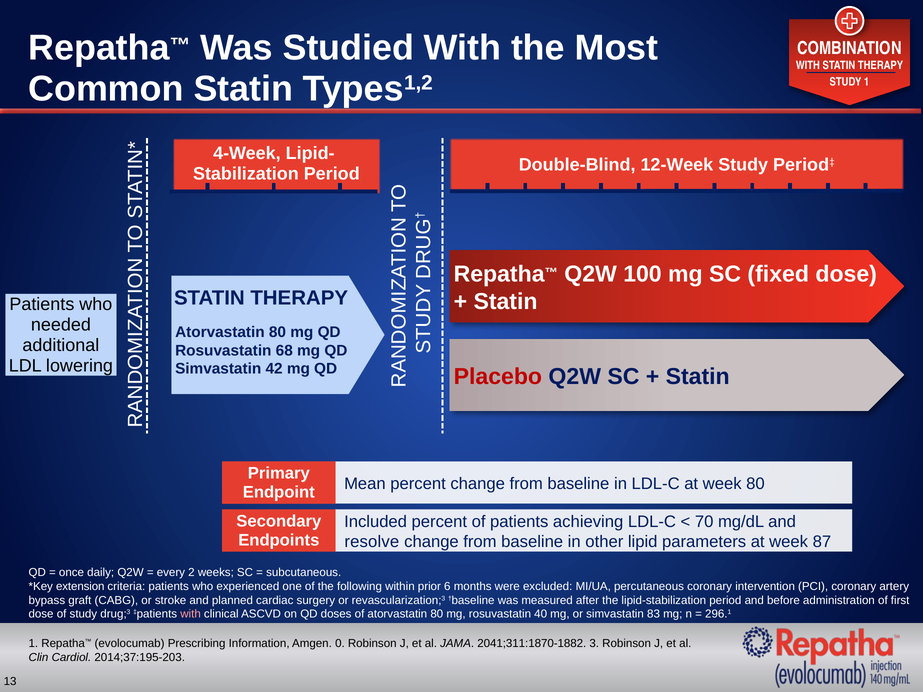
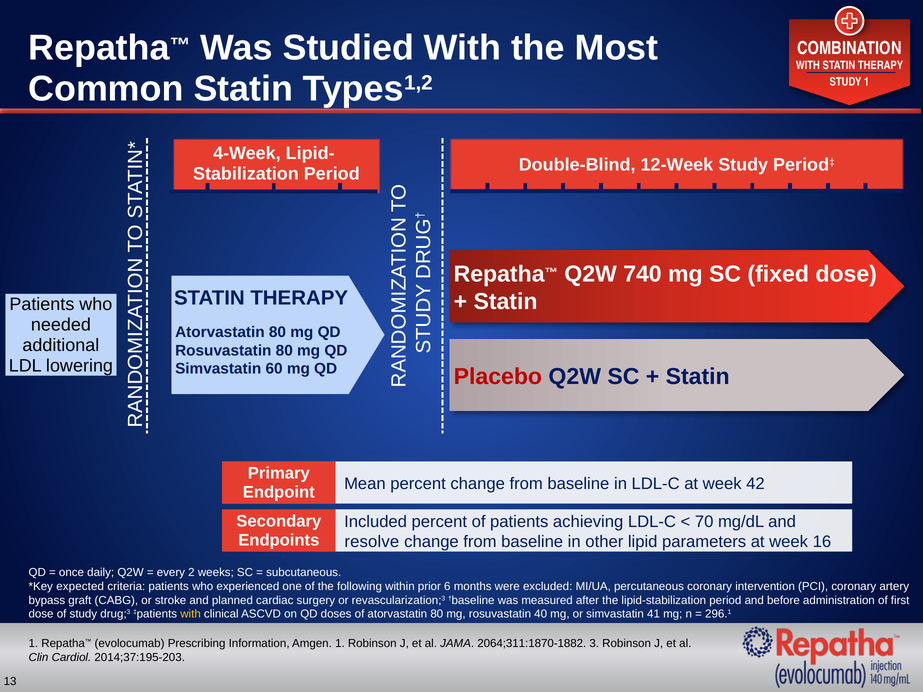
100: 100 -> 740 (642, 274)
Rosuvastatin 68: 68 -> 80 (284, 351)
42: 42 -> 60 (274, 369)
week 80: 80 -> 42 (755, 484)
87: 87 -> 16 (822, 542)
extension: extension -> expected (80, 587)
with colour: pink -> yellow (191, 614)
83: 83 -> 41 (654, 614)
Amgen 0: 0 -> 1 (340, 644)
2041;311:1870-1882: 2041;311:1870-1882 -> 2064;311:1870-1882 (532, 644)
